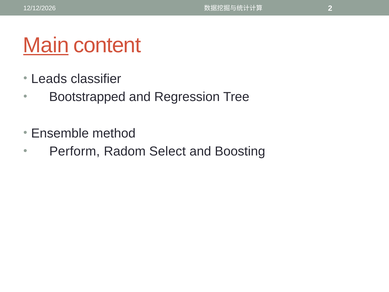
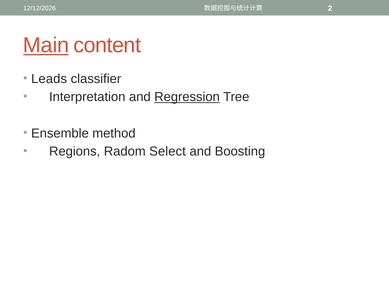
Bootstrapped: Bootstrapped -> Interpretation (87, 97)
Regression underline: none -> present (187, 97)
Perform: Perform -> Regions (75, 151)
